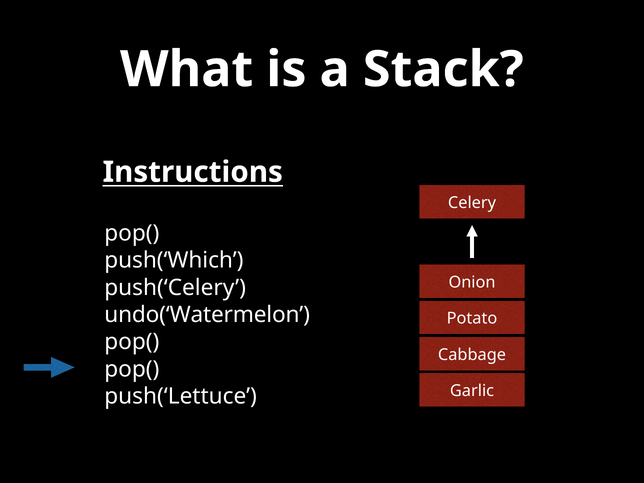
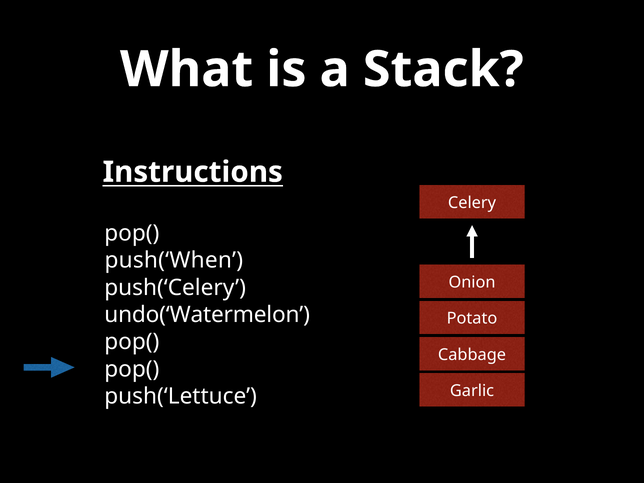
push(‘Which: push(‘Which -> push(‘When (174, 261)
